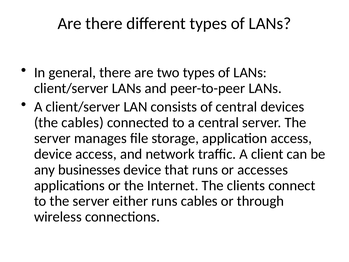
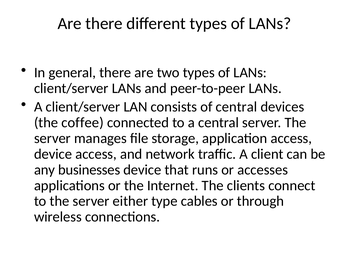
the cables: cables -> coffee (83, 122)
either runs: runs -> type (164, 201)
